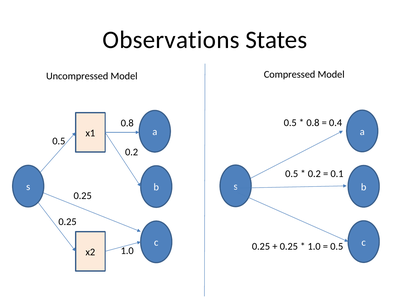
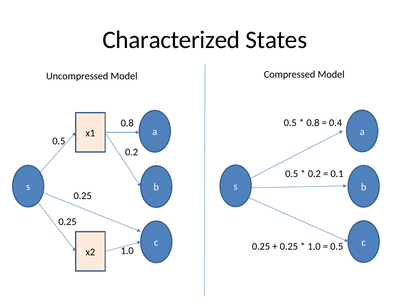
Observations: Observations -> Characterized (171, 40)
